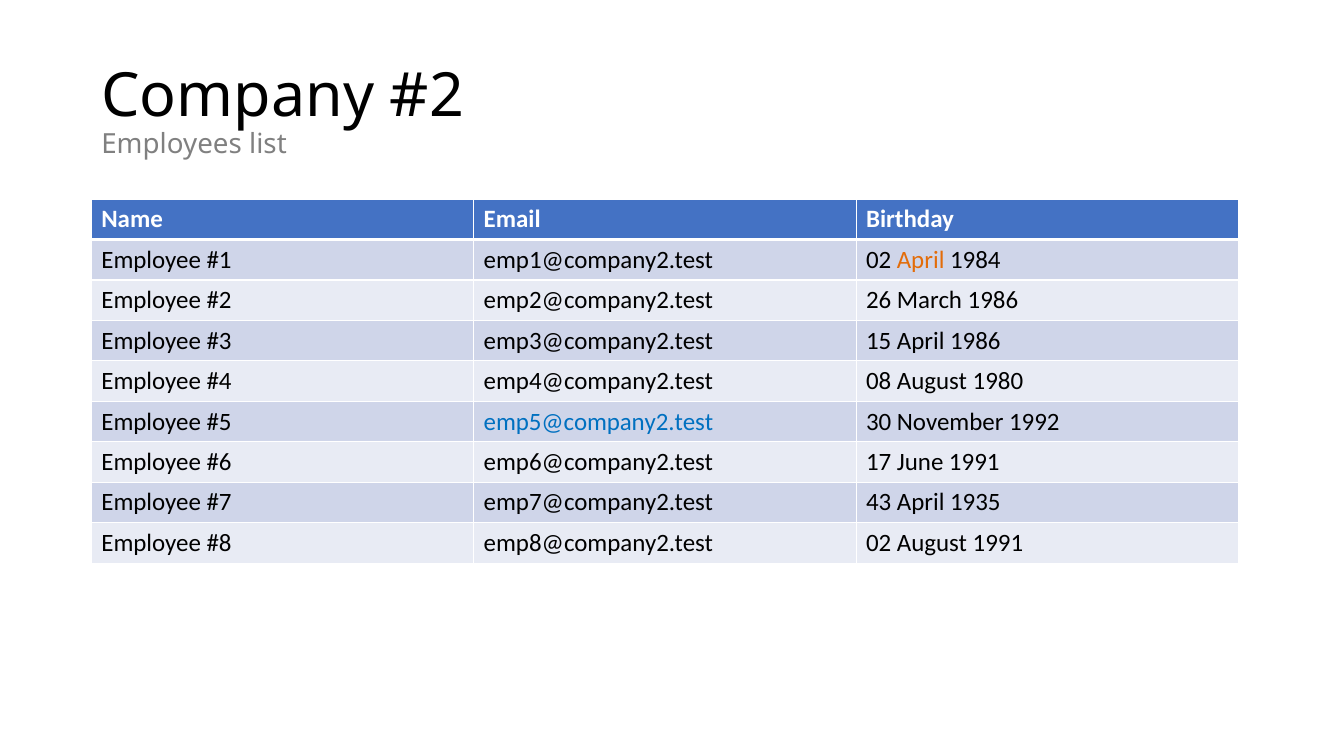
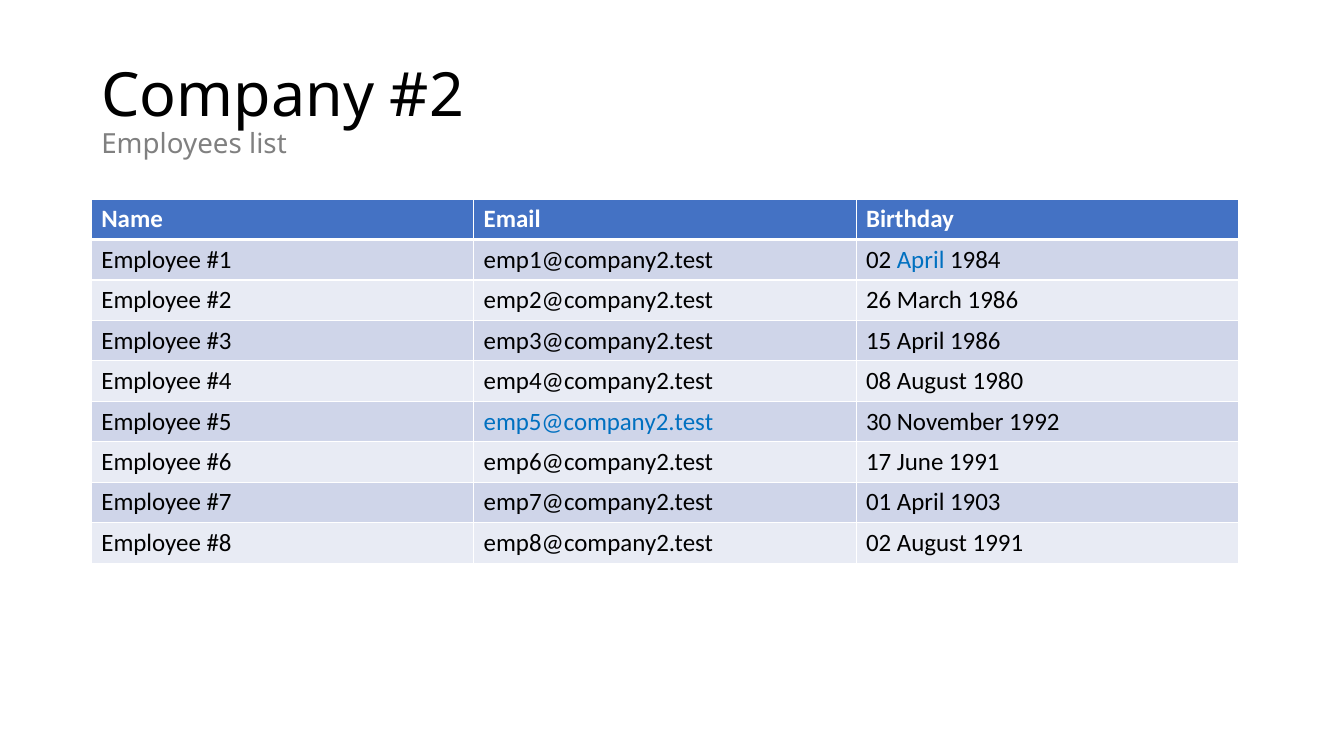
April colour: orange -> blue (921, 260)
43: 43 -> 01 (879, 503)
1935: 1935 -> 1903 (975, 503)
